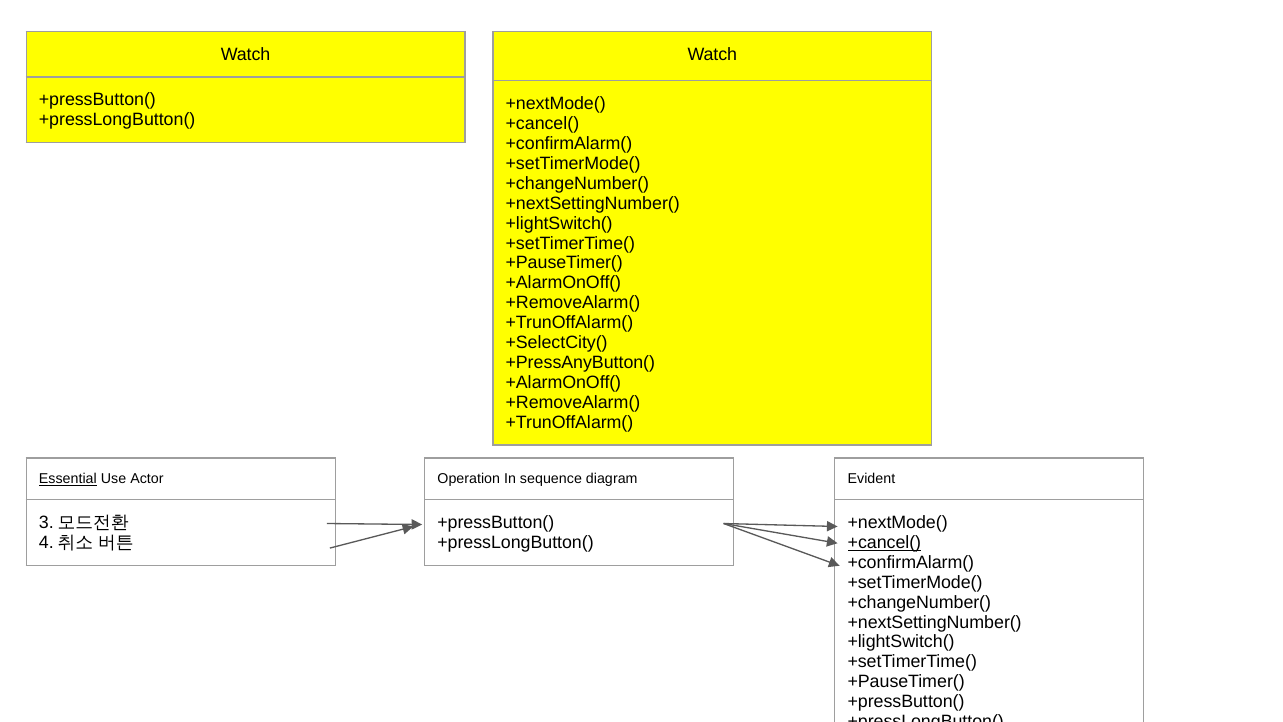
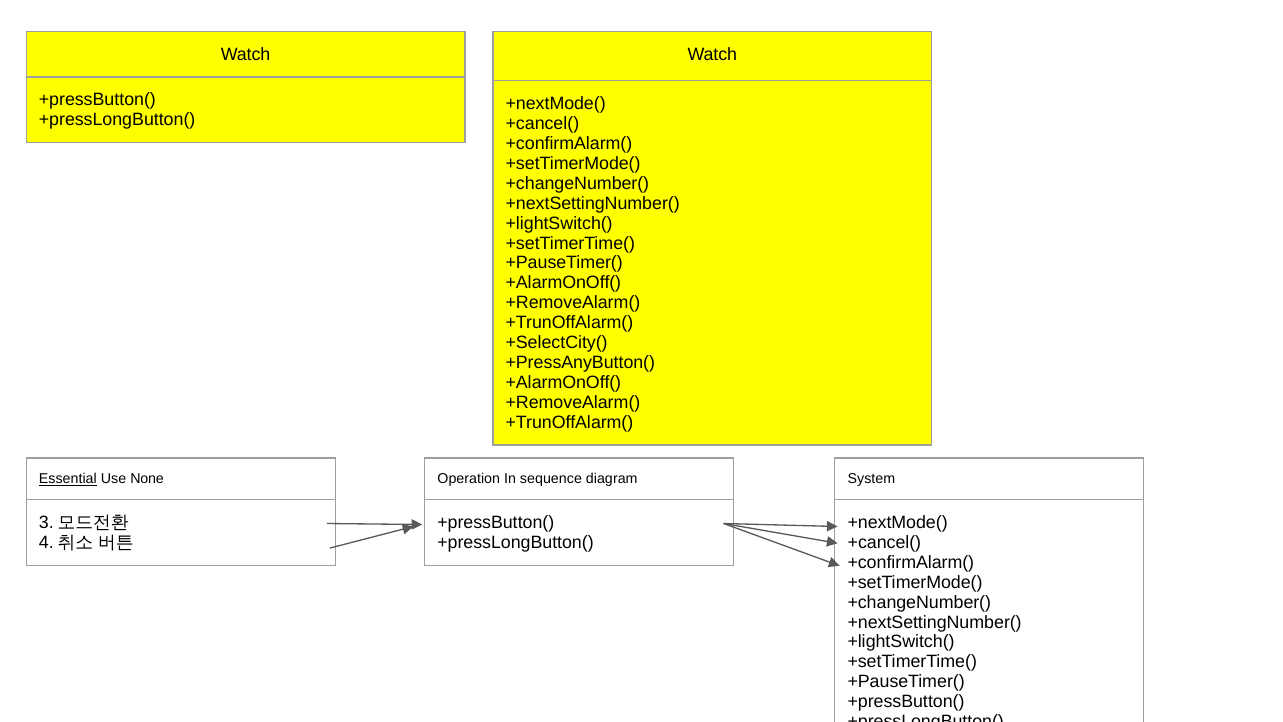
Actor: Actor -> None (147, 479)
Evident: Evident -> System (871, 479)
+cancel( underline: present -> none (884, 542)
